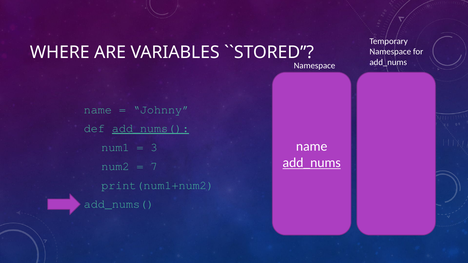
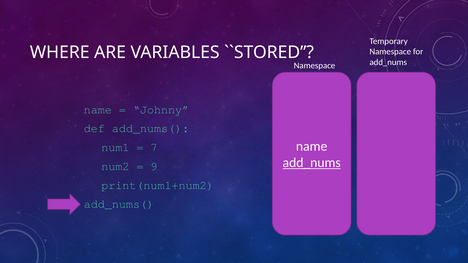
add_nums( underline: present -> none (150, 129)
3: 3 -> 7 (154, 148)
7: 7 -> 9 (154, 166)
